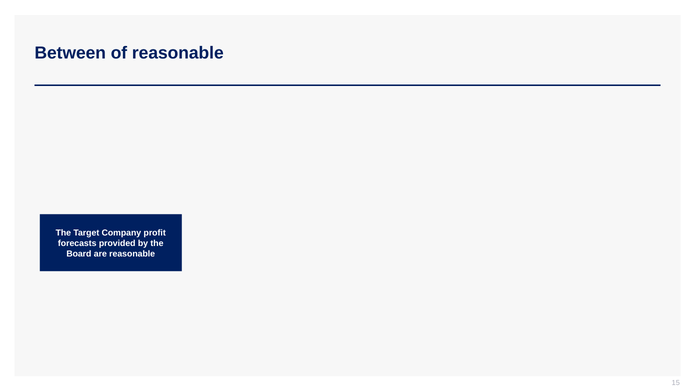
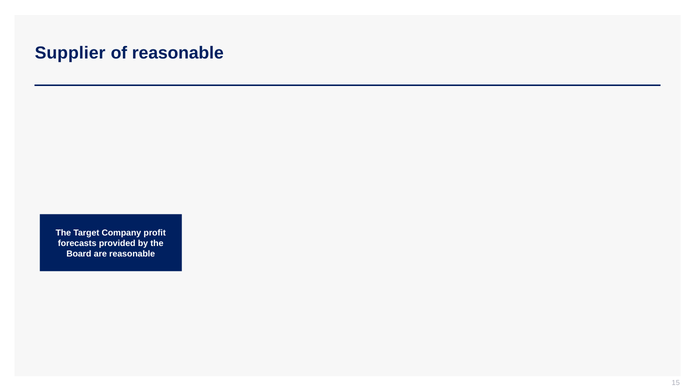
Between: Between -> Supplier (70, 53)
